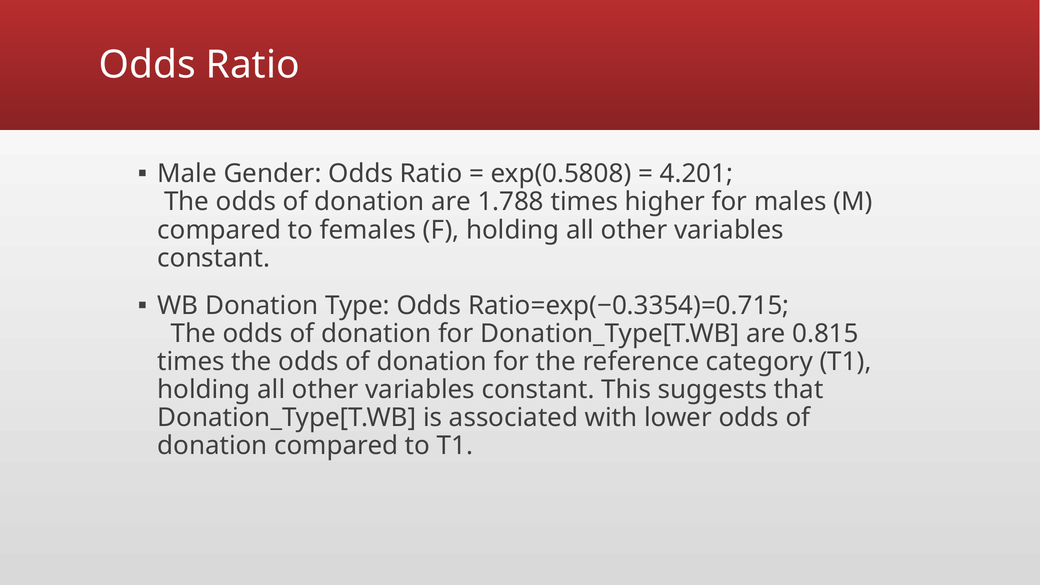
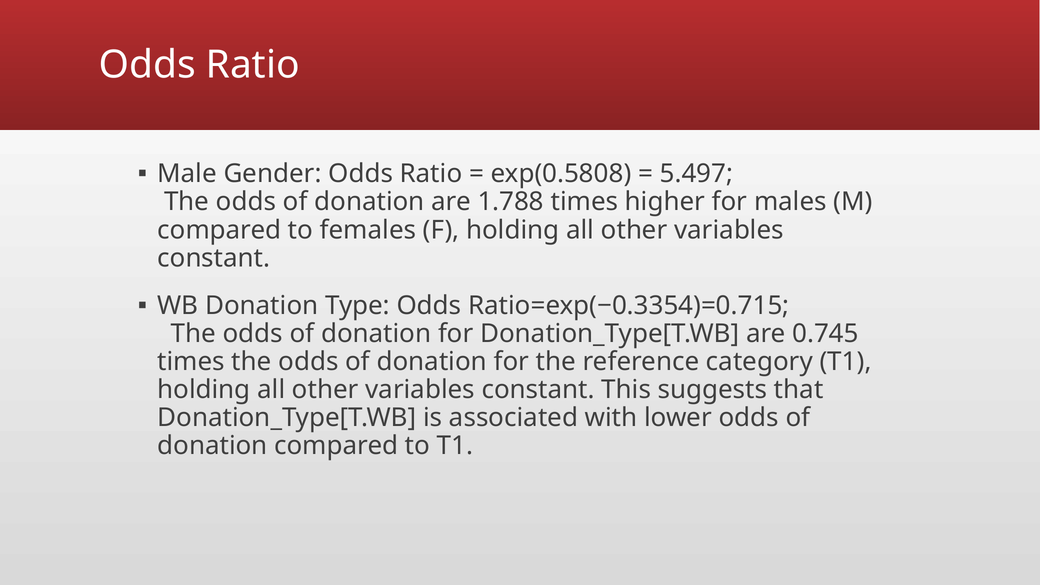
4.201: 4.201 -> 5.497 (696, 174)
0.815: 0.815 -> 0.745 (826, 334)
